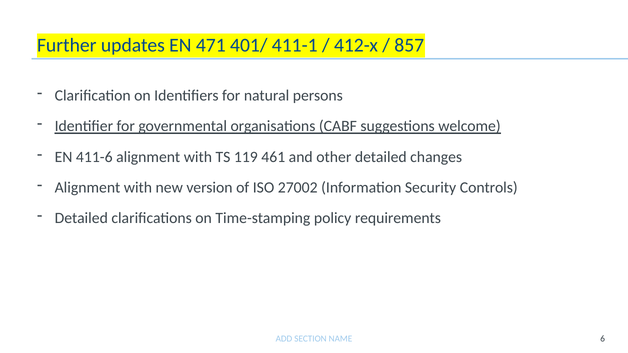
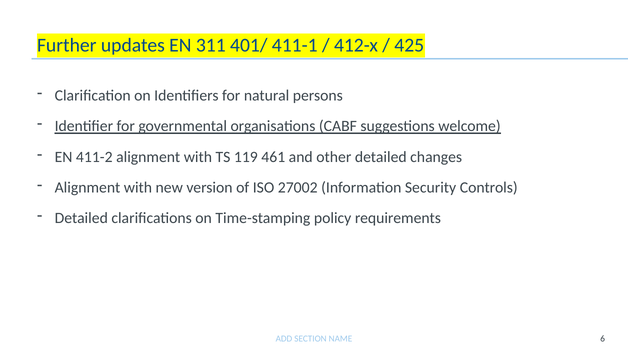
471: 471 -> 311 (211, 46)
857: 857 -> 425 (409, 46)
411-6: 411-6 -> 411-2 (94, 157)
